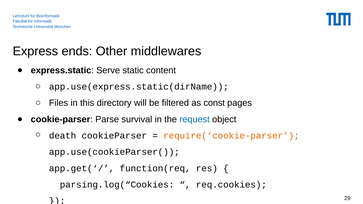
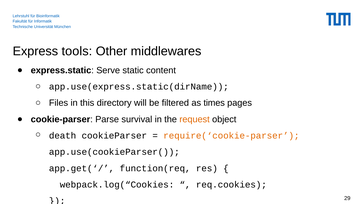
ends: ends -> tools (77, 51)
const: const -> times (214, 103)
request colour: blue -> orange (195, 119)
parsing.log(“Cookies: parsing.log(“Cookies -> webpack.log(“Cookies (117, 185)
